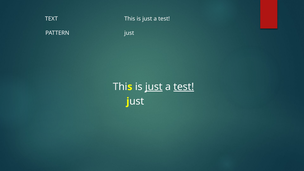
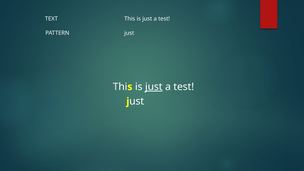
test underline: present -> none (184, 87)
